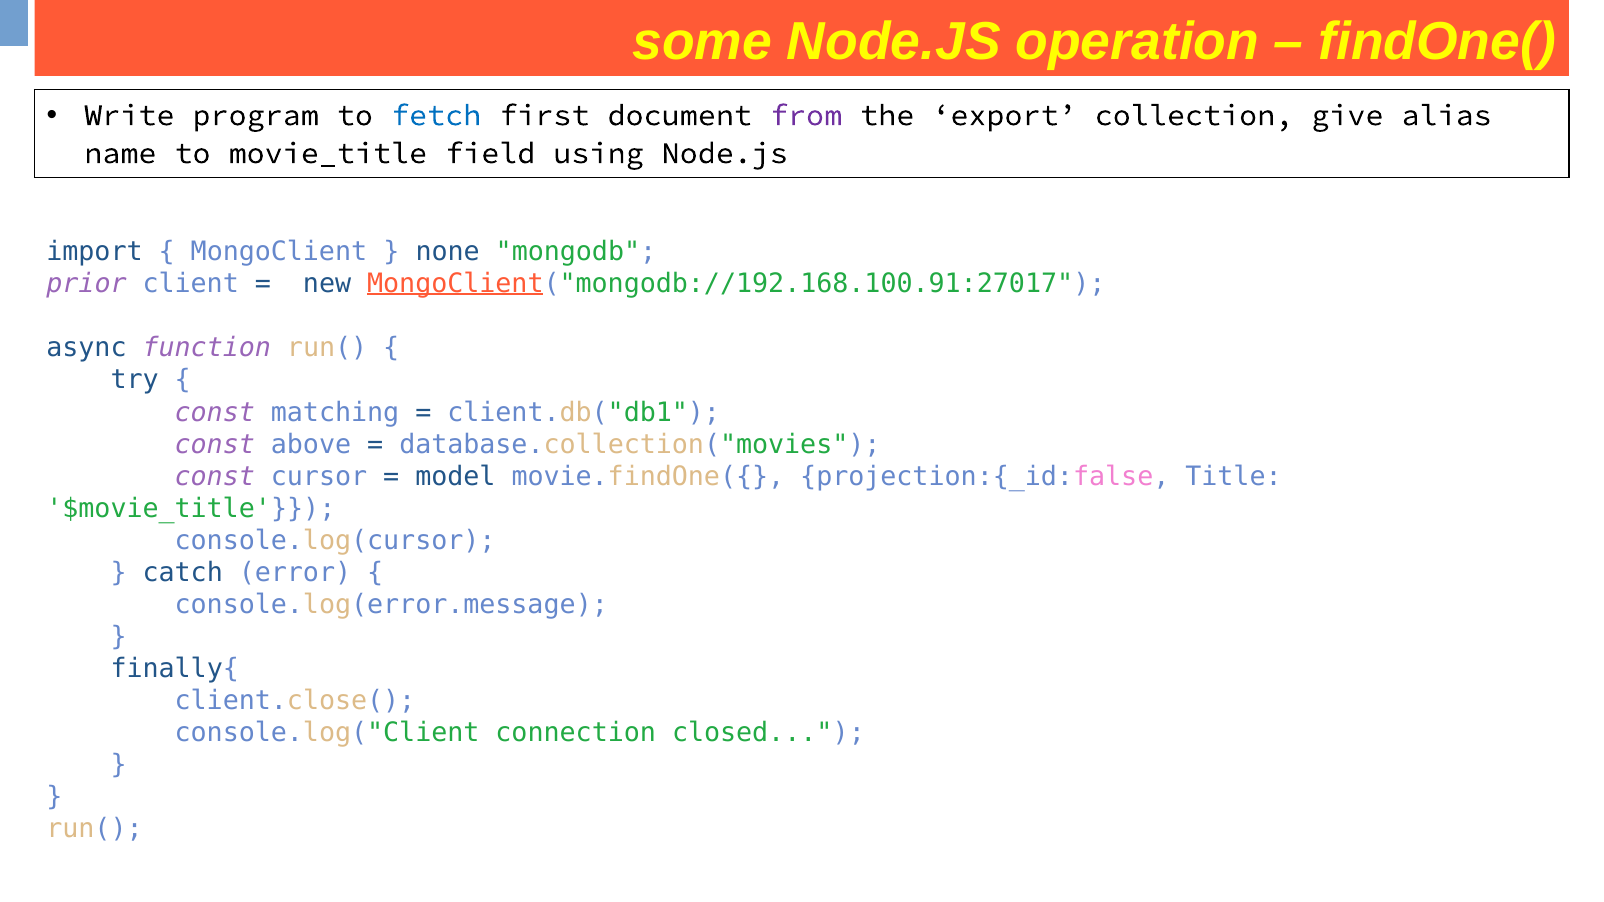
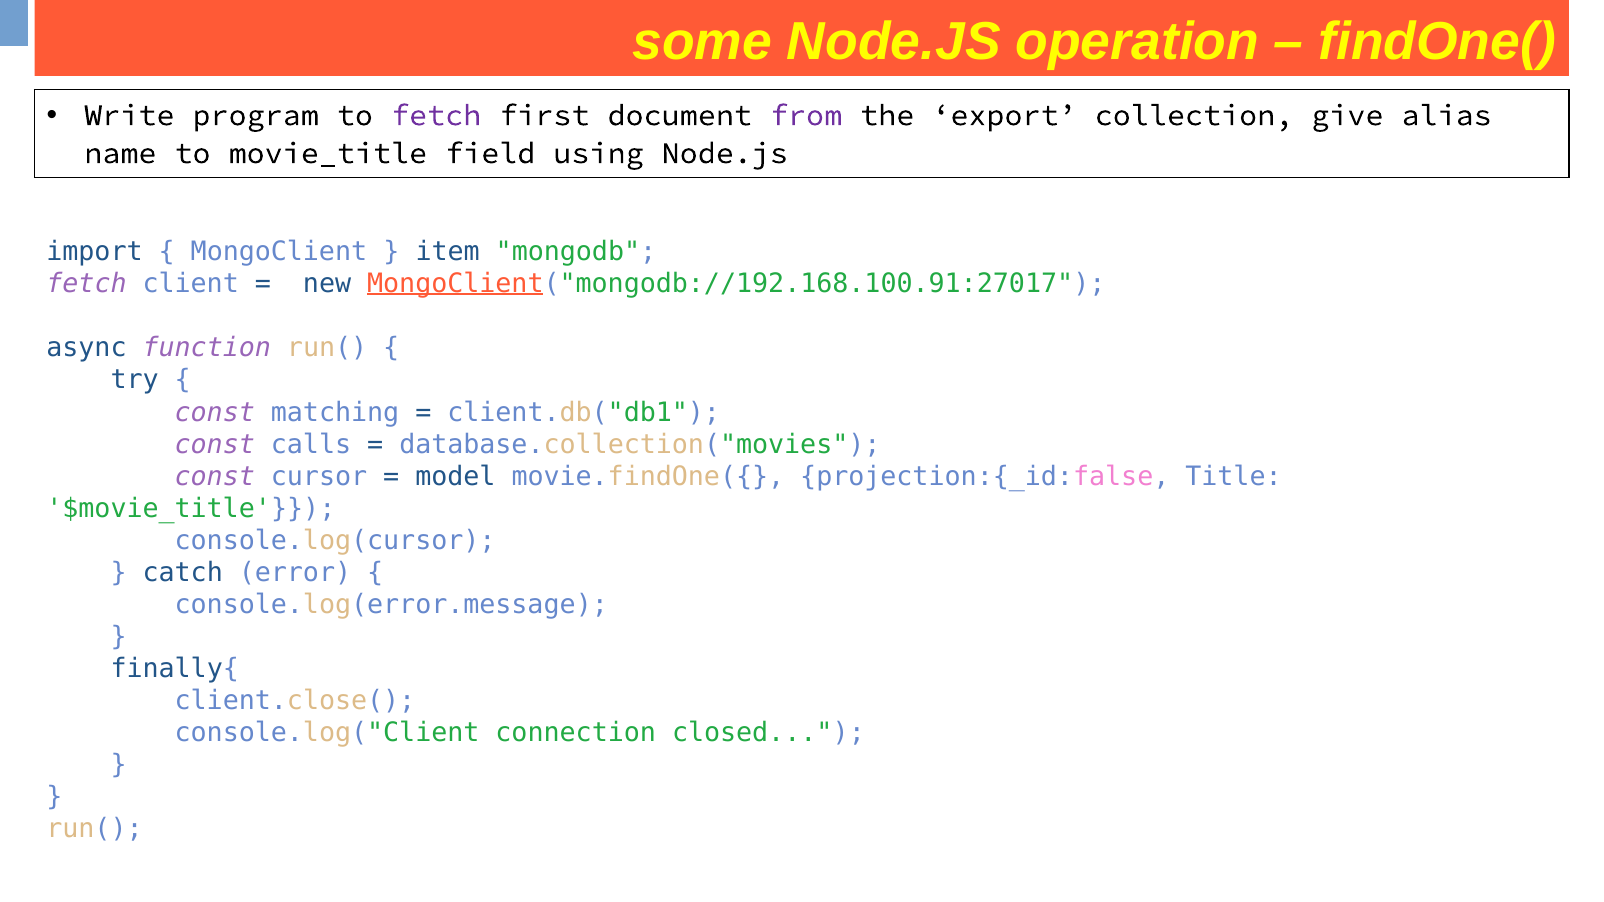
fetch colour: blue -> purple (436, 115)
none: none -> item (448, 252)
prior: prior -> fetch (87, 284)
above: above -> calls (311, 444)
